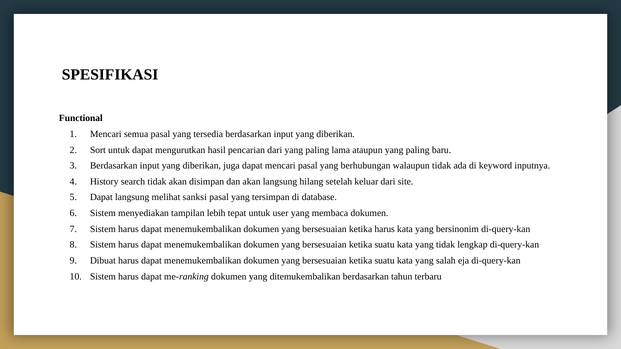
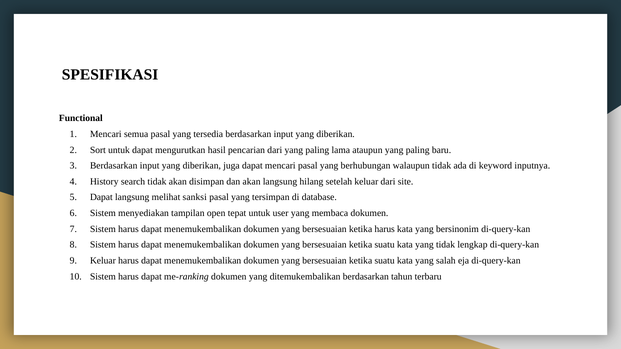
lebih: lebih -> open (216, 213)
Dibuat: Dibuat -> Keluar (103, 261)
